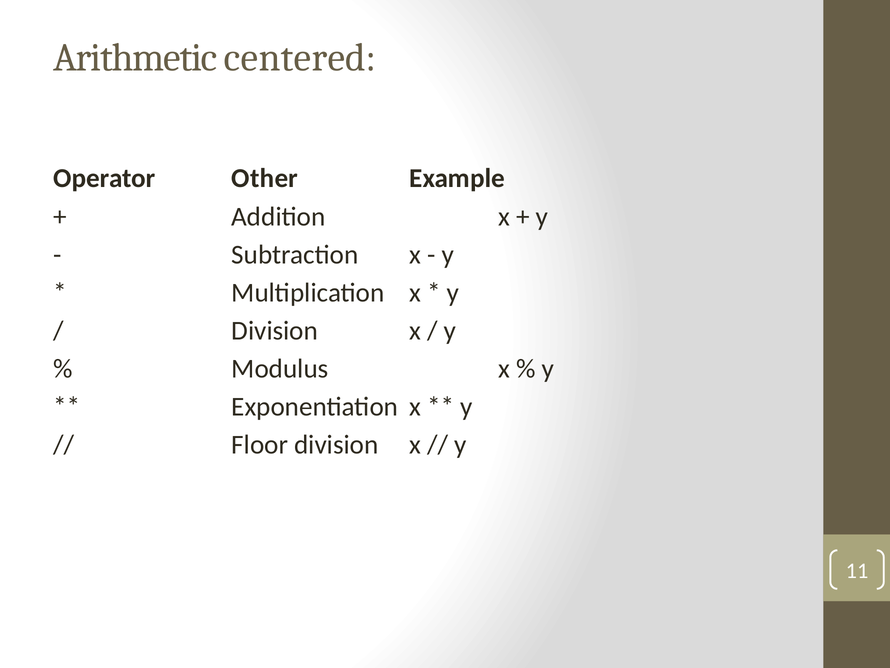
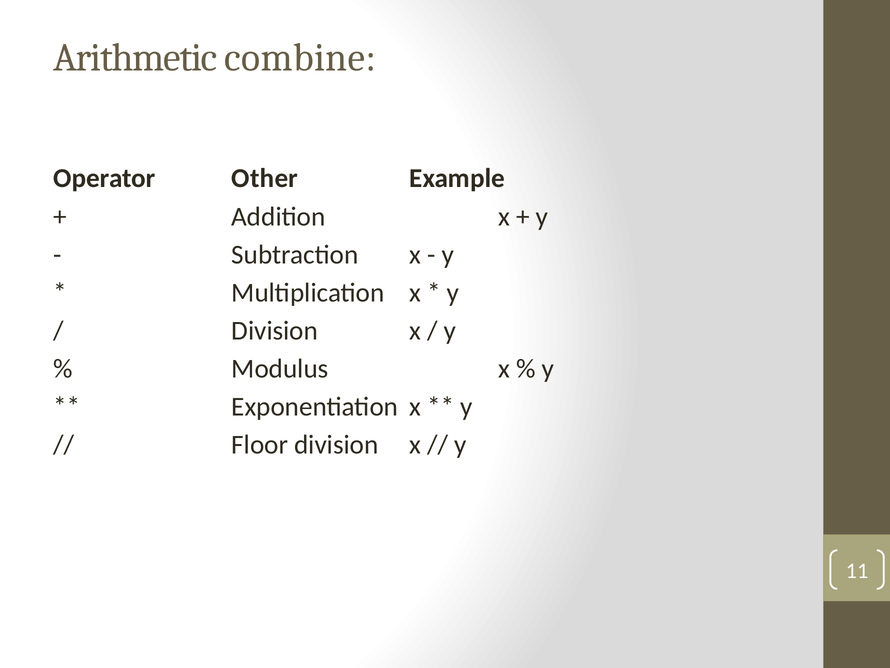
centered: centered -> combine (300, 58)
